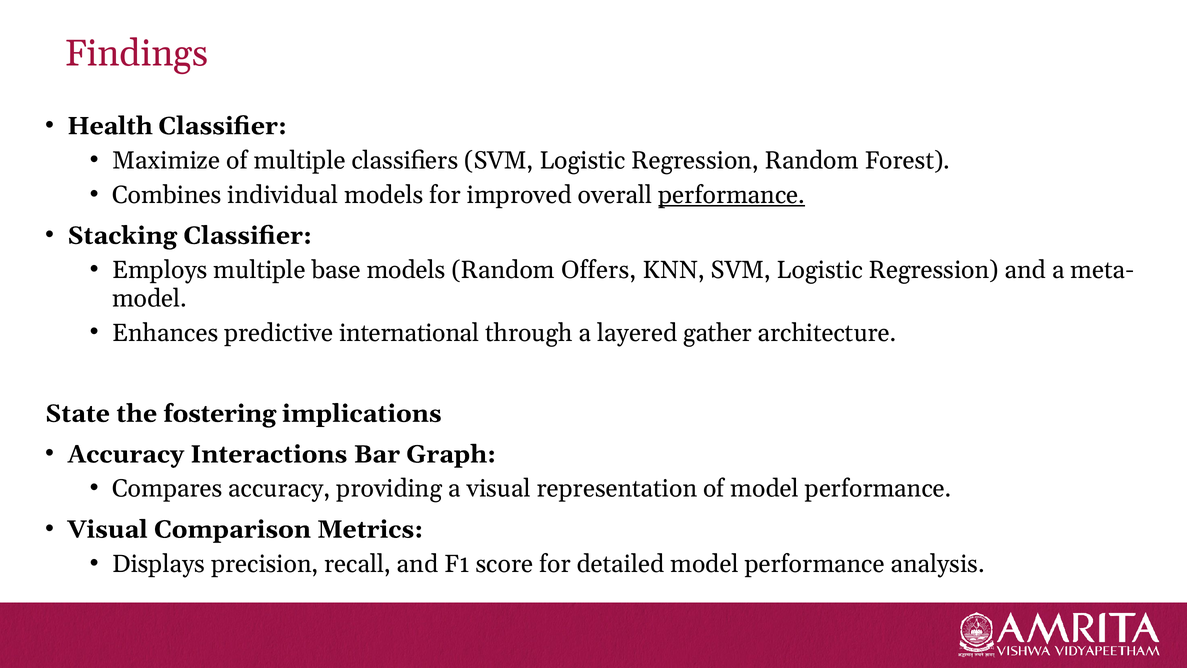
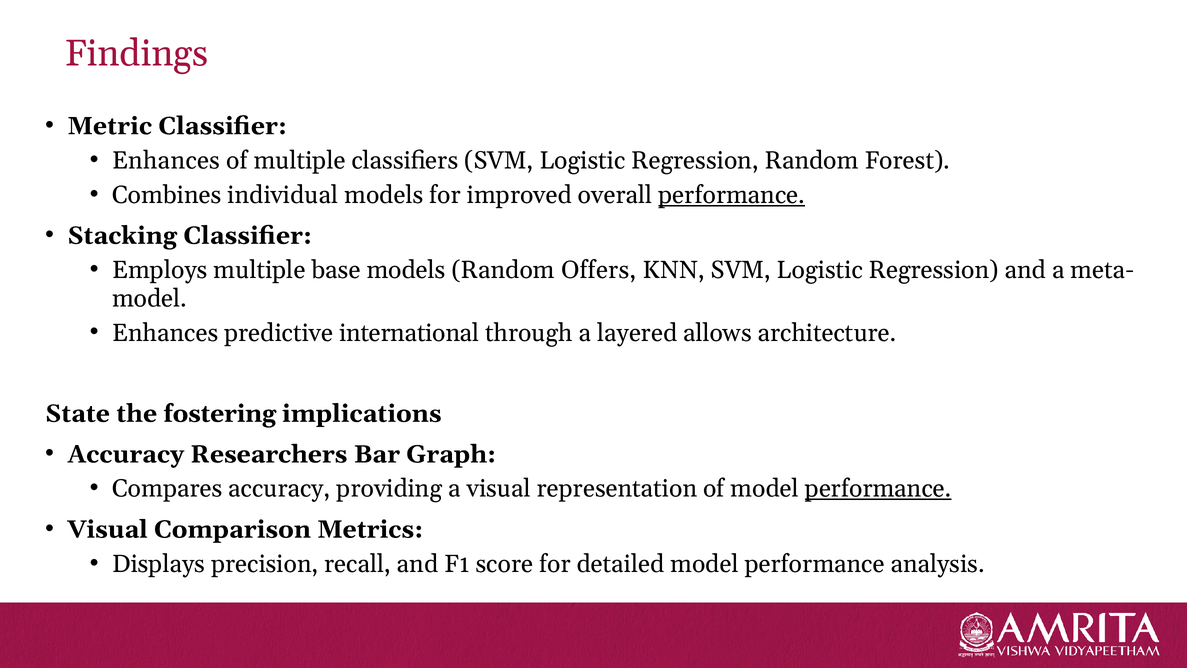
Health: Health -> Metric (110, 126)
Maximize: Maximize -> Enhances (166, 160)
gather: gather -> allows (718, 333)
Interactions: Interactions -> Researchers (269, 454)
performance underline: none -> present (878, 489)
